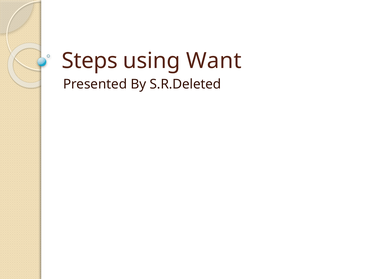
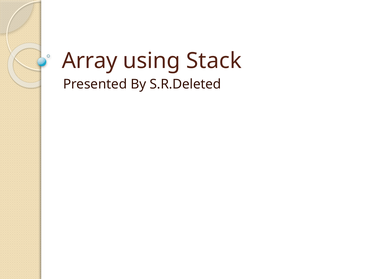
Steps: Steps -> Array (90, 61)
Want: Want -> Stack (214, 61)
